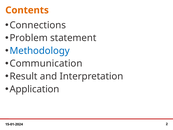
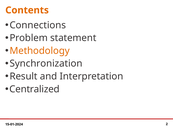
Methodology colour: blue -> orange (40, 51)
Communication: Communication -> Synchronization (46, 63)
Application: Application -> Centralized (34, 89)
